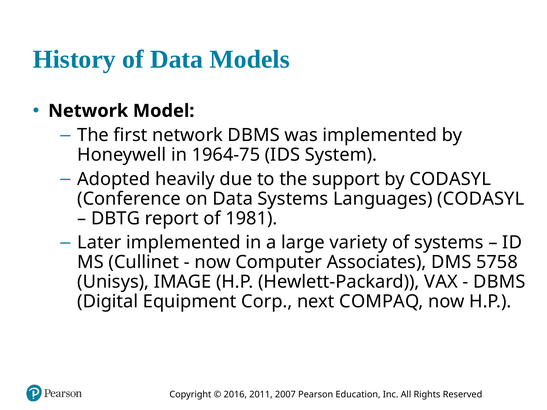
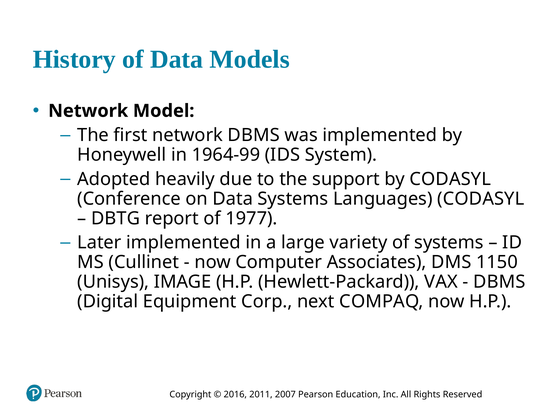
1964-75: 1964-75 -> 1964-99 (226, 155)
1981: 1981 -> 1977 (252, 218)
5758: 5758 -> 1150 (497, 262)
